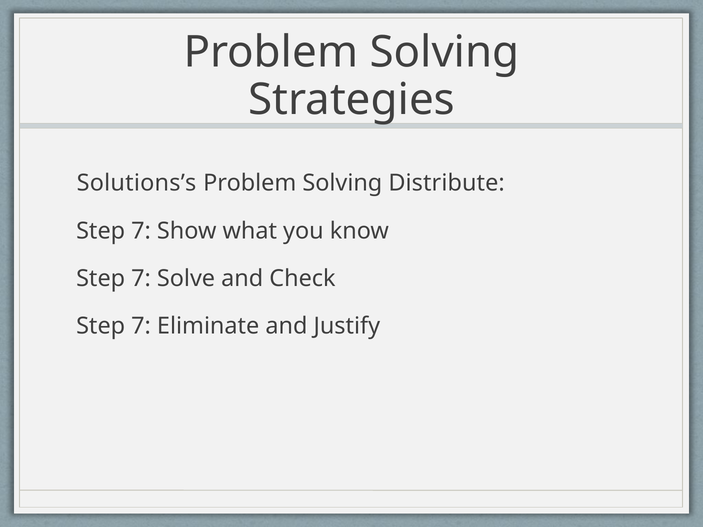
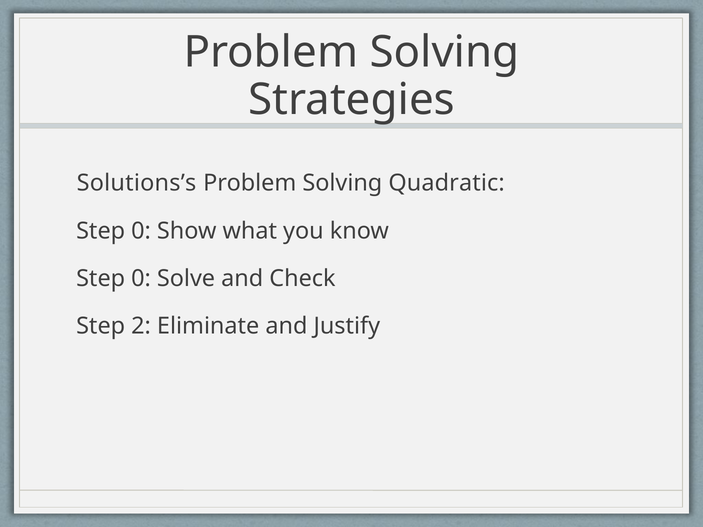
Distribute: Distribute -> Quadratic (447, 183)
7: 7 -> 0 (141, 231)
7: 7 -> 0 (141, 279)
7: 7 -> 2 (141, 326)
